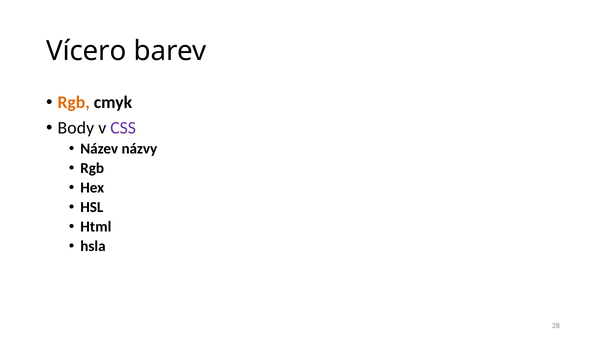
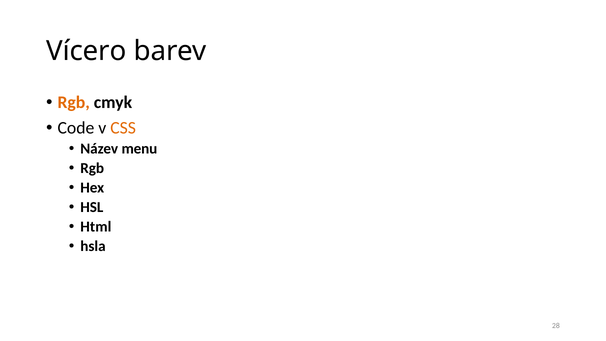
Body: Body -> Code (76, 128)
CSS colour: purple -> orange (123, 128)
názvy: názvy -> menu (139, 149)
